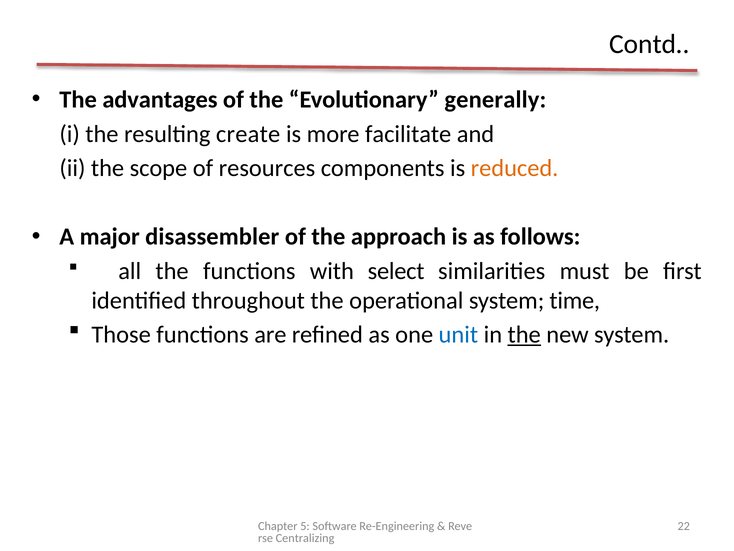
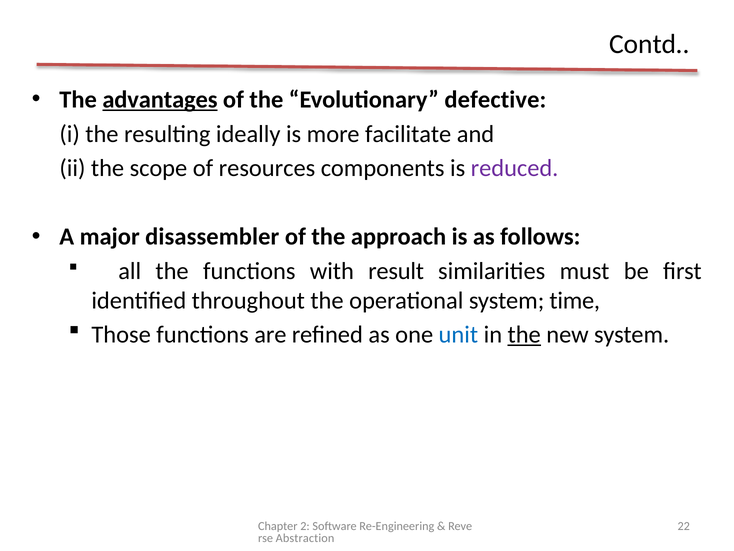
advantages underline: none -> present (160, 100)
generally: generally -> defective (495, 100)
create: create -> ideally (248, 134)
reduced colour: orange -> purple (515, 168)
select: select -> result (396, 271)
5: 5 -> 2 (305, 526)
Centralizing: Centralizing -> Abstraction (305, 538)
